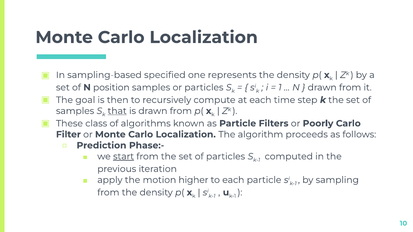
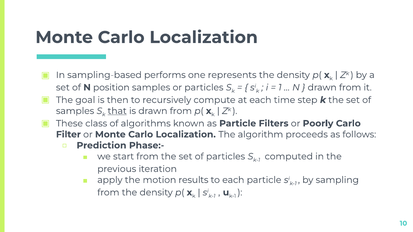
specified: specified -> performs (165, 75)
start underline: present -> none (124, 157)
higher: higher -> results (193, 180)
